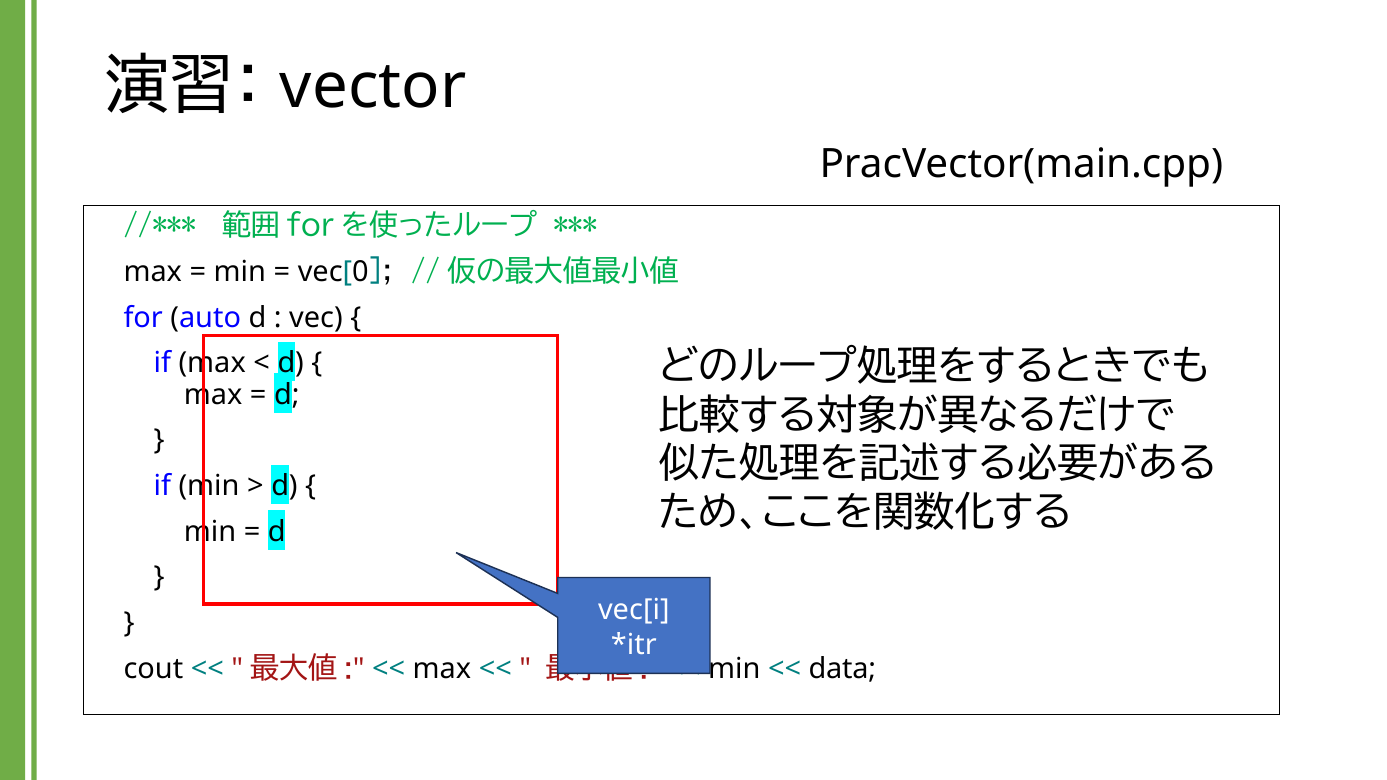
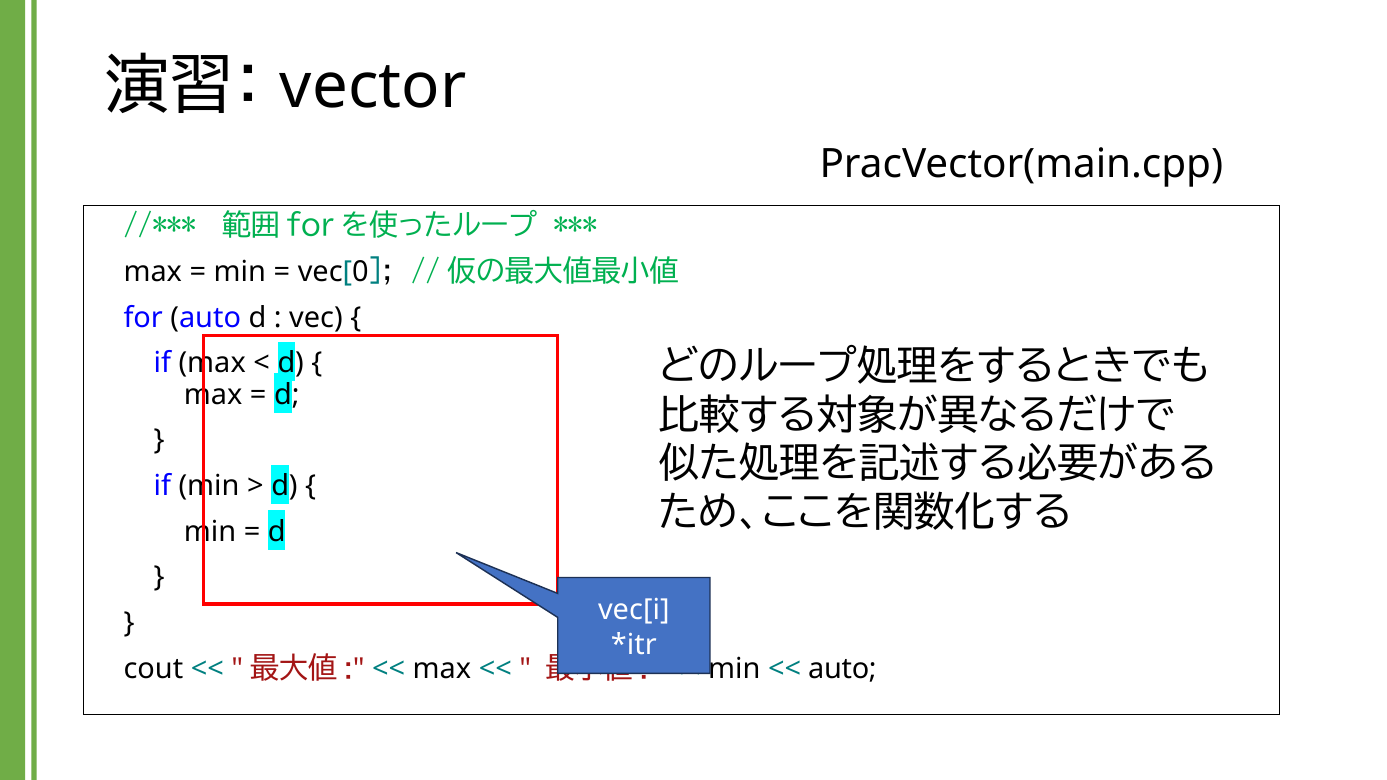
data: data -> auto (842, 669)
